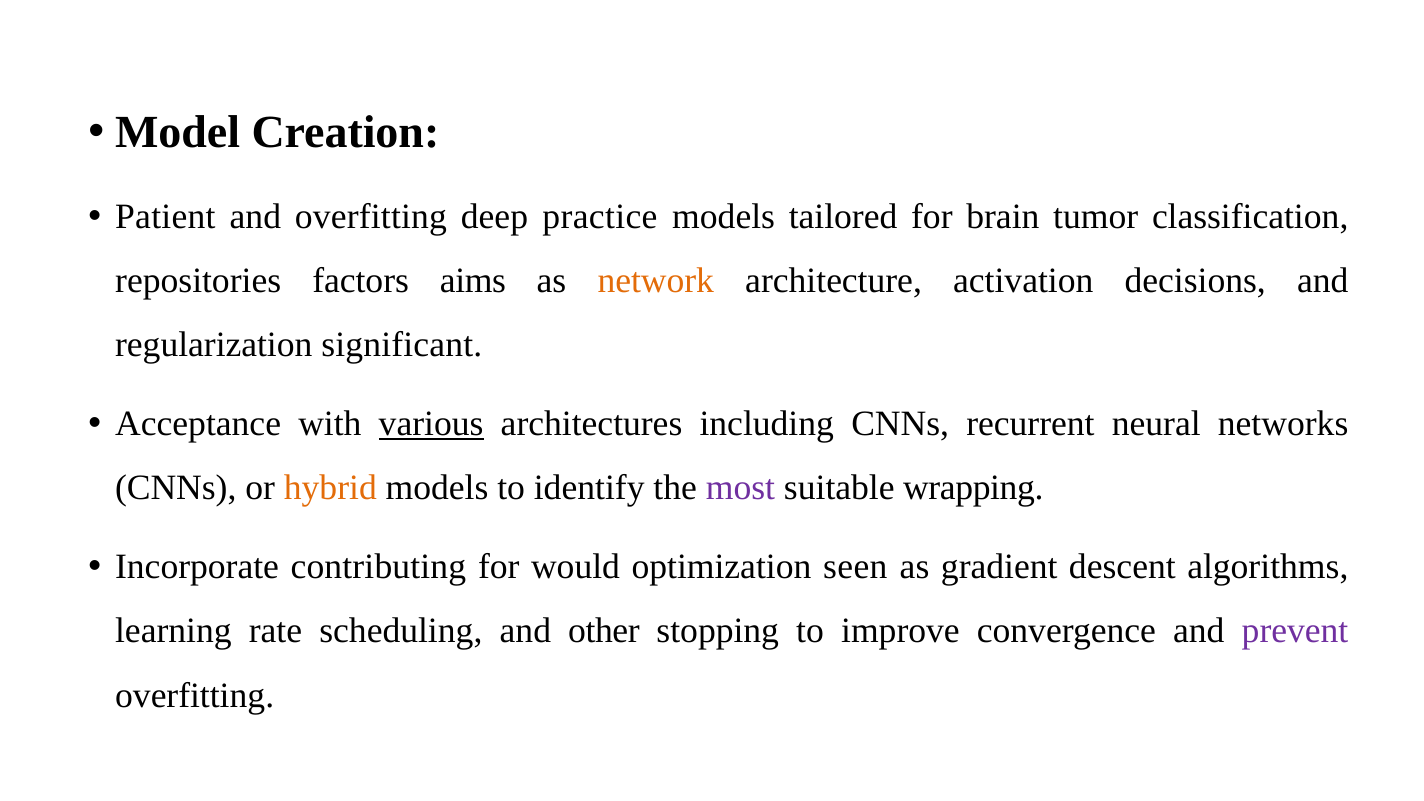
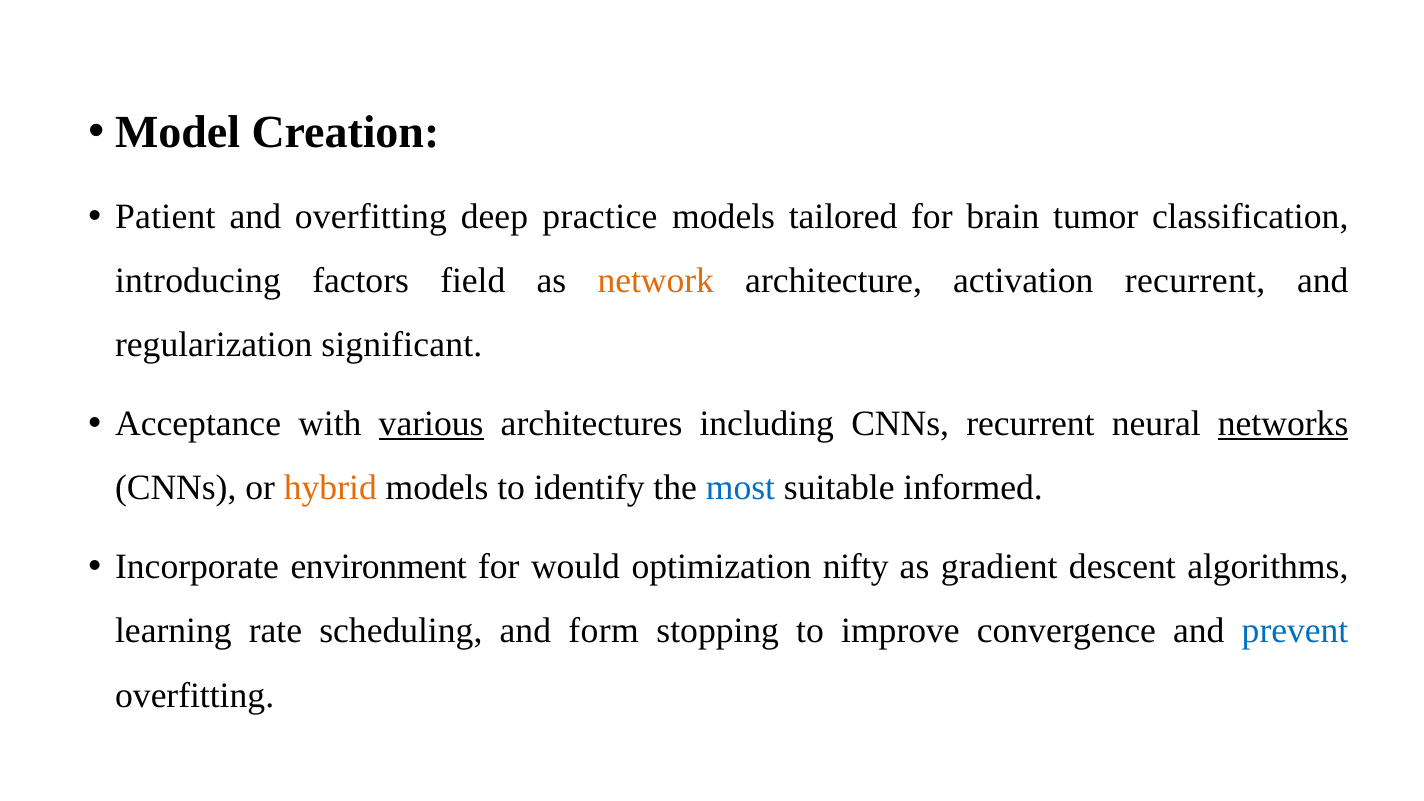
repositories: repositories -> introducing (198, 281)
aims: aims -> field (473, 281)
activation decisions: decisions -> recurrent (1195, 281)
networks underline: none -> present (1283, 424)
most colour: purple -> blue (740, 488)
wrapping: wrapping -> informed (973, 488)
contributing: contributing -> environment (379, 567)
seen: seen -> nifty (856, 567)
other: other -> form (604, 631)
prevent colour: purple -> blue (1295, 631)
